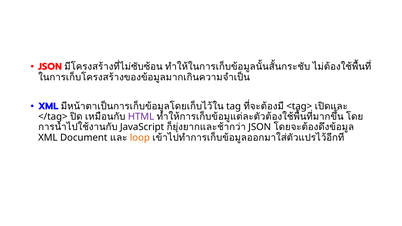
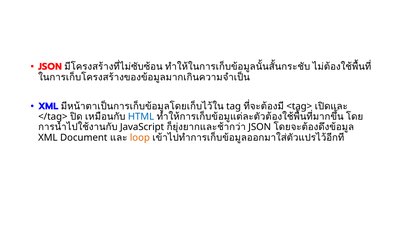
HTML colour: purple -> blue (141, 117)
